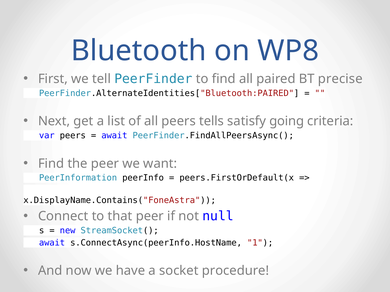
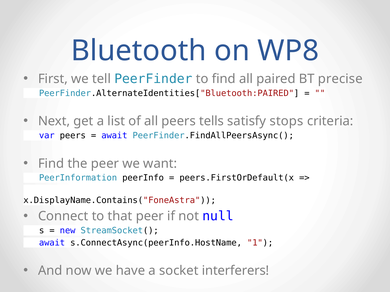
going: going -> stops (287, 121)
procedure: procedure -> interferers (236, 271)
